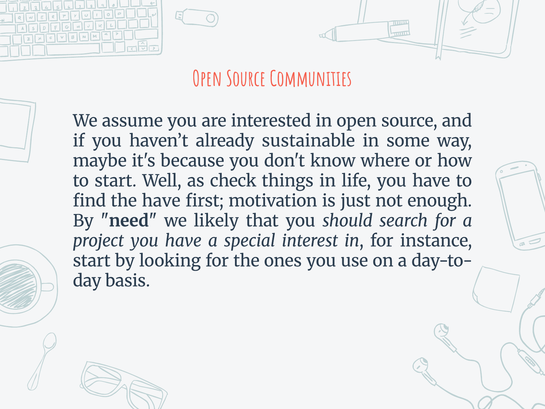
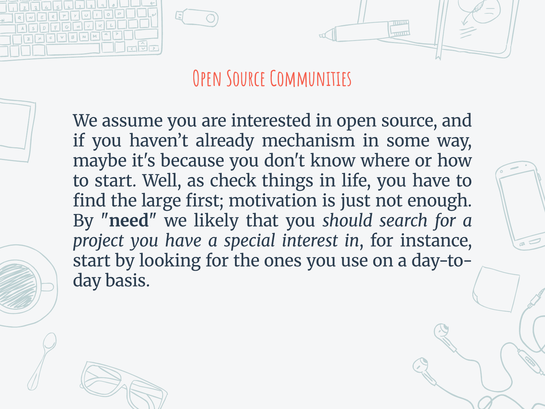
sustainable: sustainable -> mechanism (309, 141)
the have: have -> large (161, 201)
